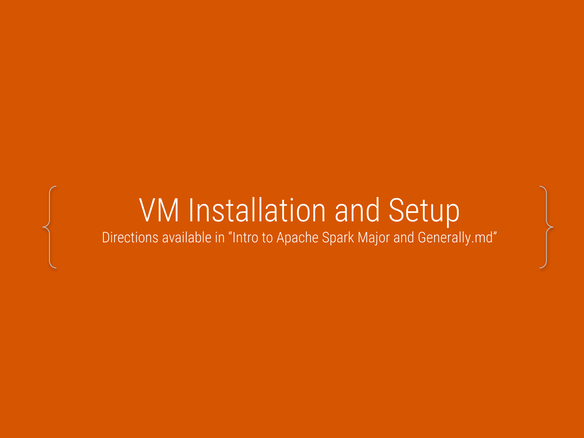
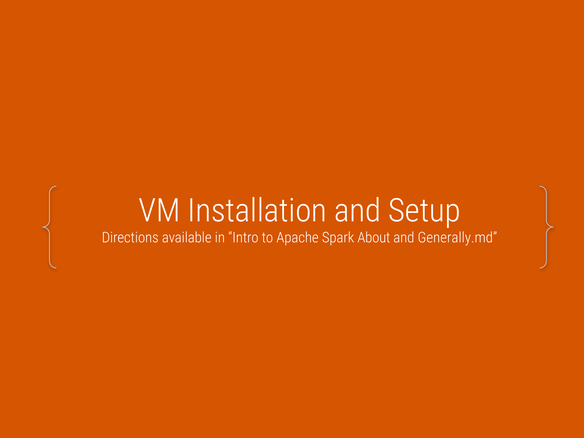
Major: Major -> About (374, 238)
